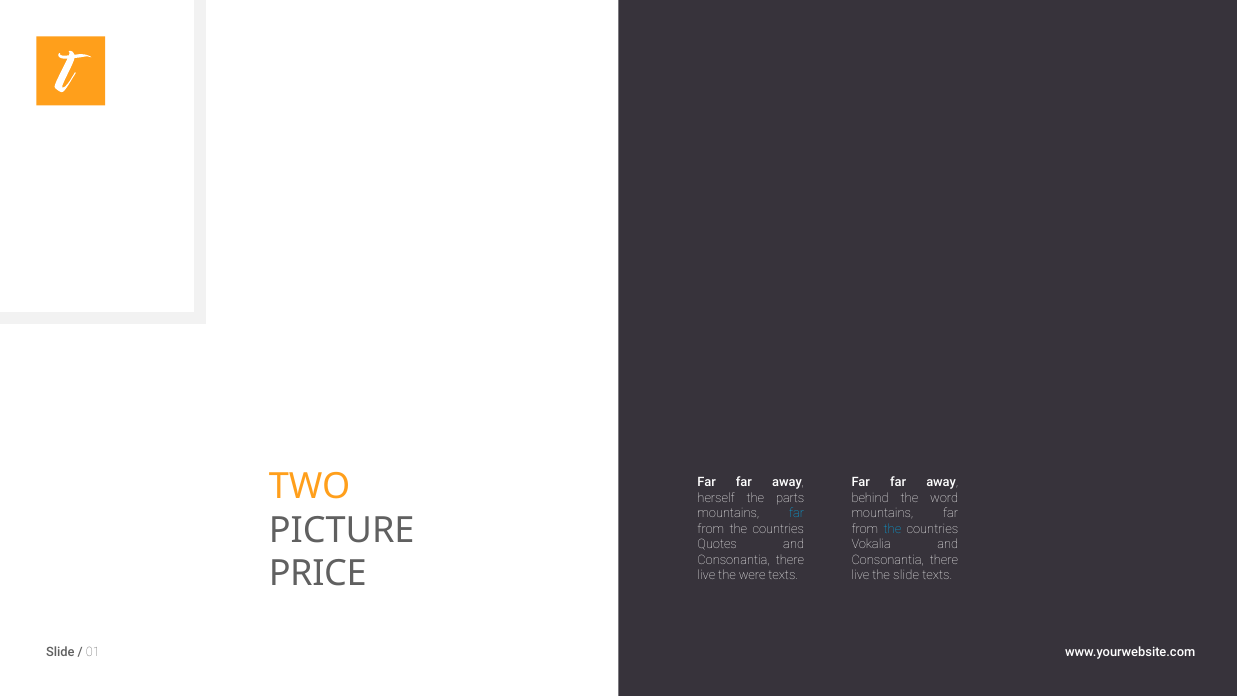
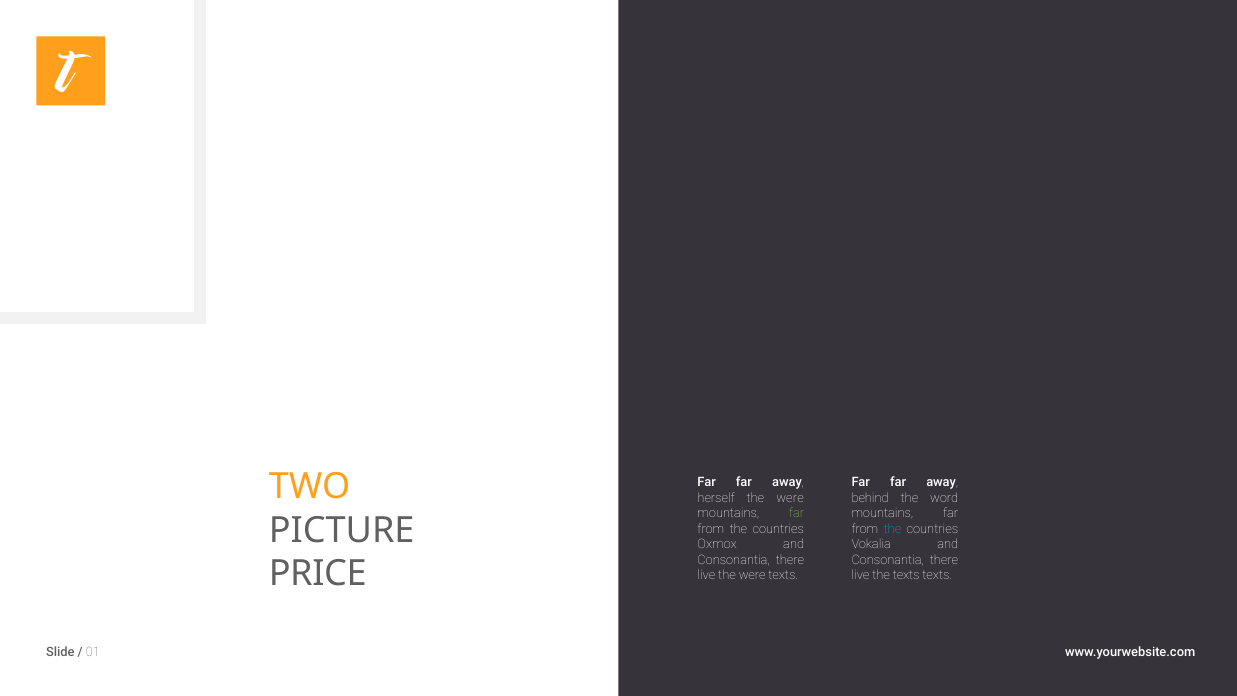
parts: parts -> were (790, 498)
far colour: light blue -> light green (797, 513)
Quotes: Quotes -> Oxmox (717, 544)
the slide: slide -> texts (906, 575)
